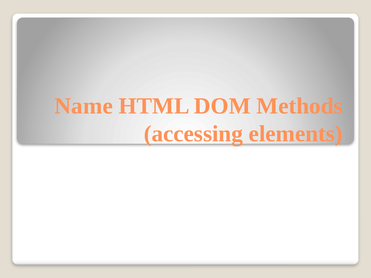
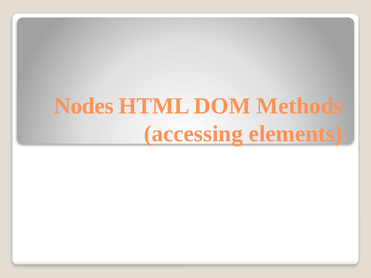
Name: Name -> Nodes (84, 106)
